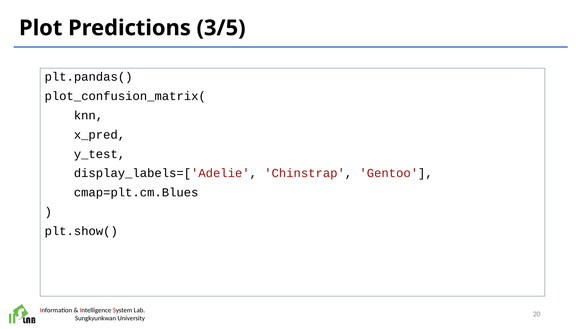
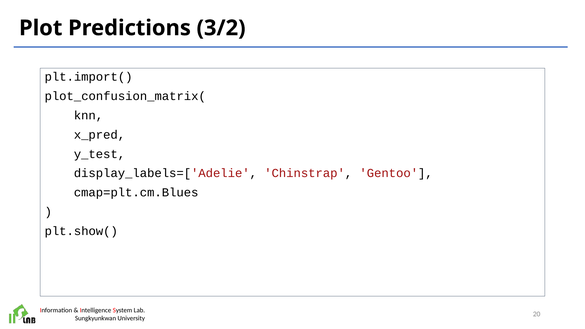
3/5: 3/5 -> 3/2 (221, 28)
plt.pandas(: plt.pandas( -> plt.import( (89, 77)
